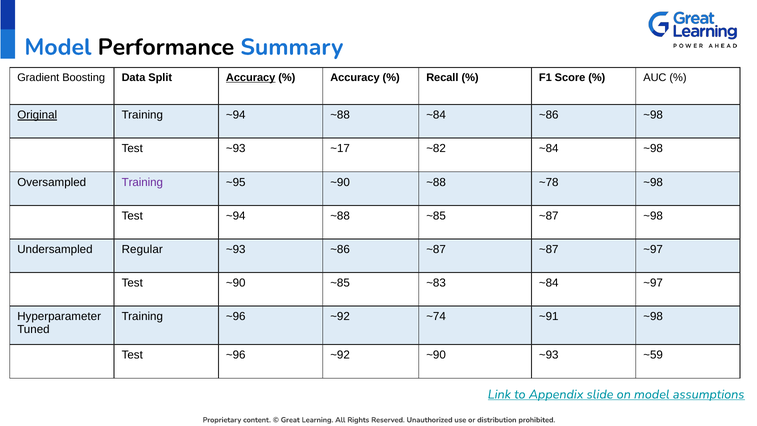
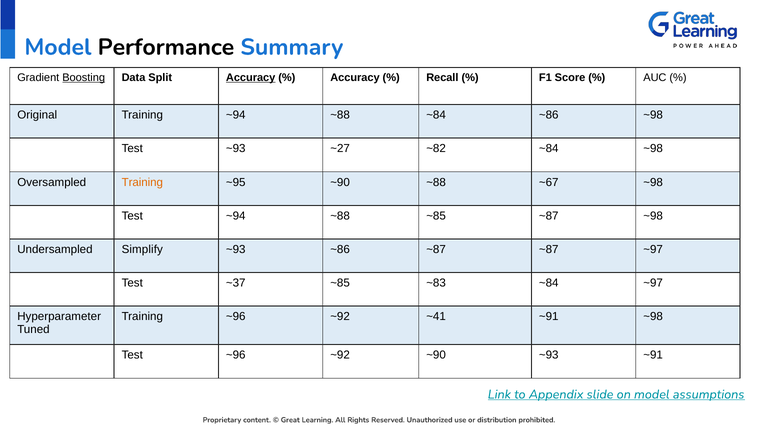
Boosting underline: none -> present (84, 77)
Original underline: present -> none (37, 115)
~17: ~17 -> ~27 (340, 149)
Training colour: purple -> orange (142, 182)
~78: ~78 -> ~67 (549, 182)
Regular: Regular -> Simplify (142, 249)
Test ~90: ~90 -> ~37 (236, 283)
~74: ~74 -> ~41 (436, 316)
~93 ~59: ~59 -> ~91 (653, 355)
